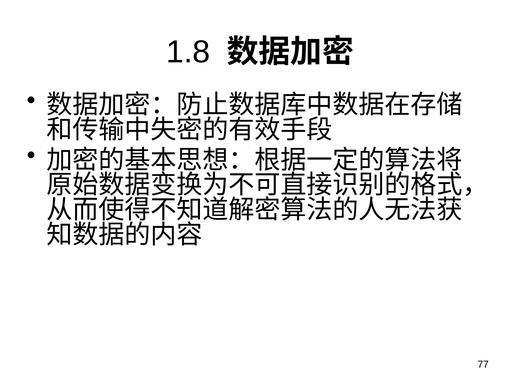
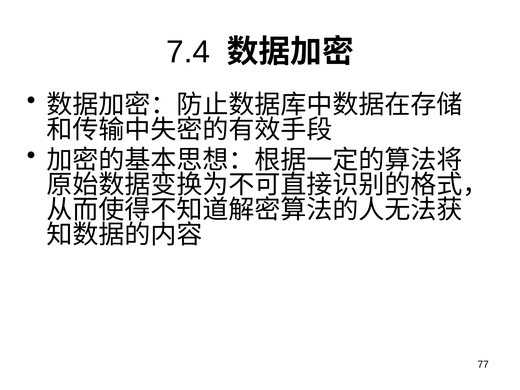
1.8: 1.8 -> 7.4 (188, 52)
